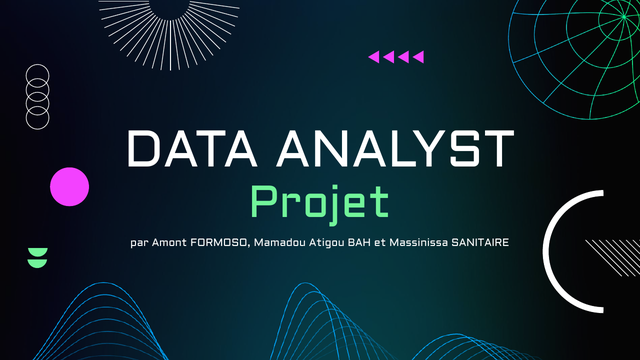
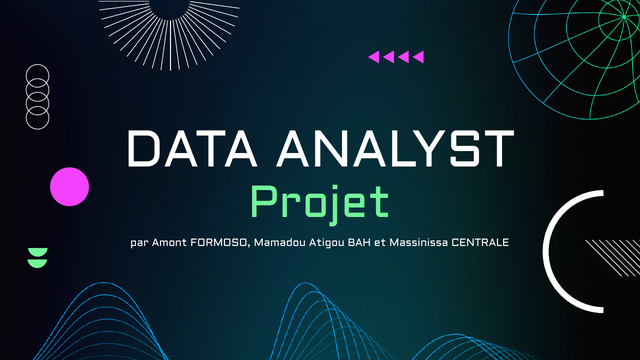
SANITAIRE: SANITAIRE -> CENTRALE (480, 243)
